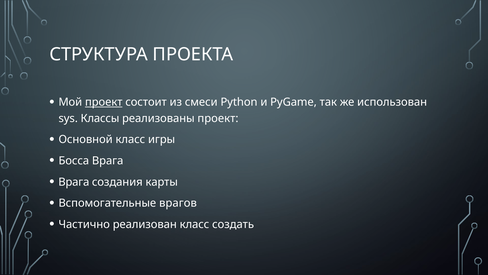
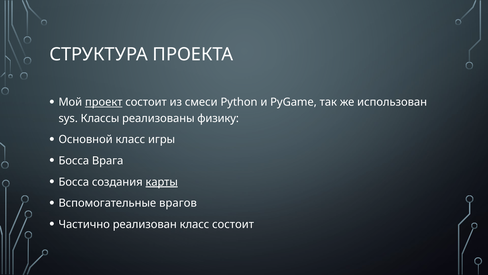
реализованы проект: проект -> физику (218, 118)
Врага: Врага -> Босса (74, 182)
карты underline: none -> present (162, 182)
класс создать: создать -> состоит (233, 224)
